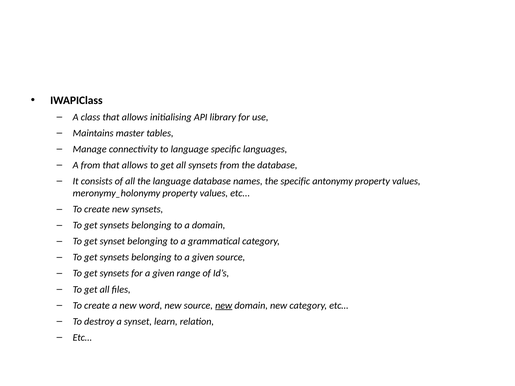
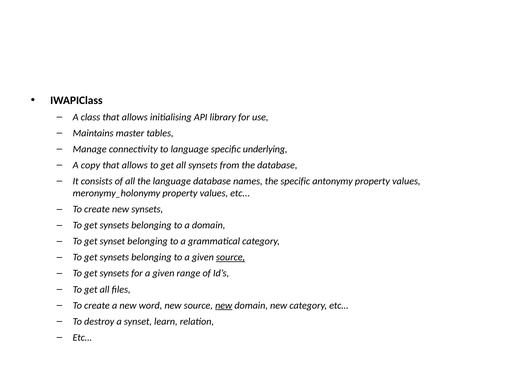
languages: languages -> underlying (265, 149)
A from: from -> copy (90, 165)
source underline: none -> present (231, 257)
